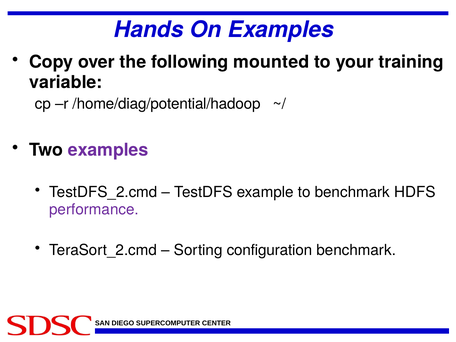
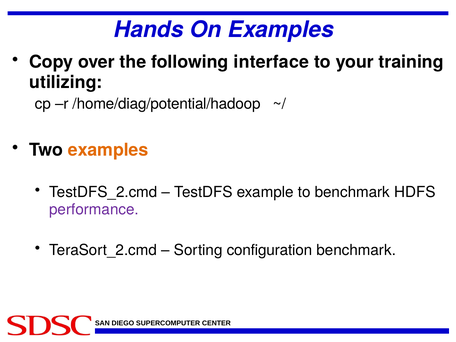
mounted: mounted -> interface (271, 62)
variable: variable -> utilizing (66, 82)
examples colour: purple -> orange (108, 150)
